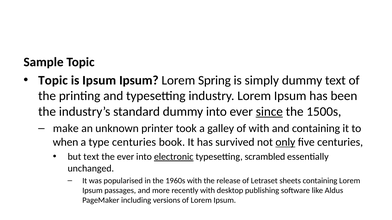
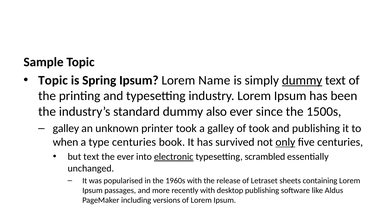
is Ipsum: Ipsum -> Spring (99, 80)
Spring: Spring -> Name (214, 80)
dummy underline: none -> present (302, 80)
dummy into: into -> also (216, 112)
since underline: present -> none (269, 112)
make: make -> galley (66, 129)
of with: with -> took (259, 129)
and containing: containing -> publishing (316, 129)
